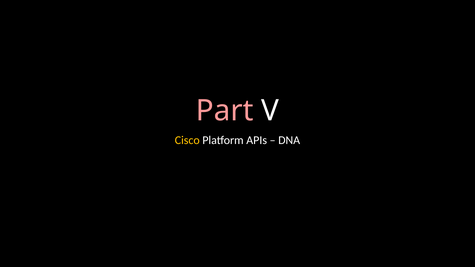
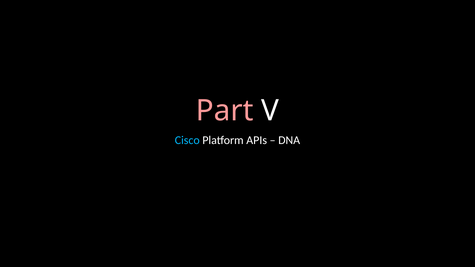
Cisco colour: yellow -> light blue (187, 140)
